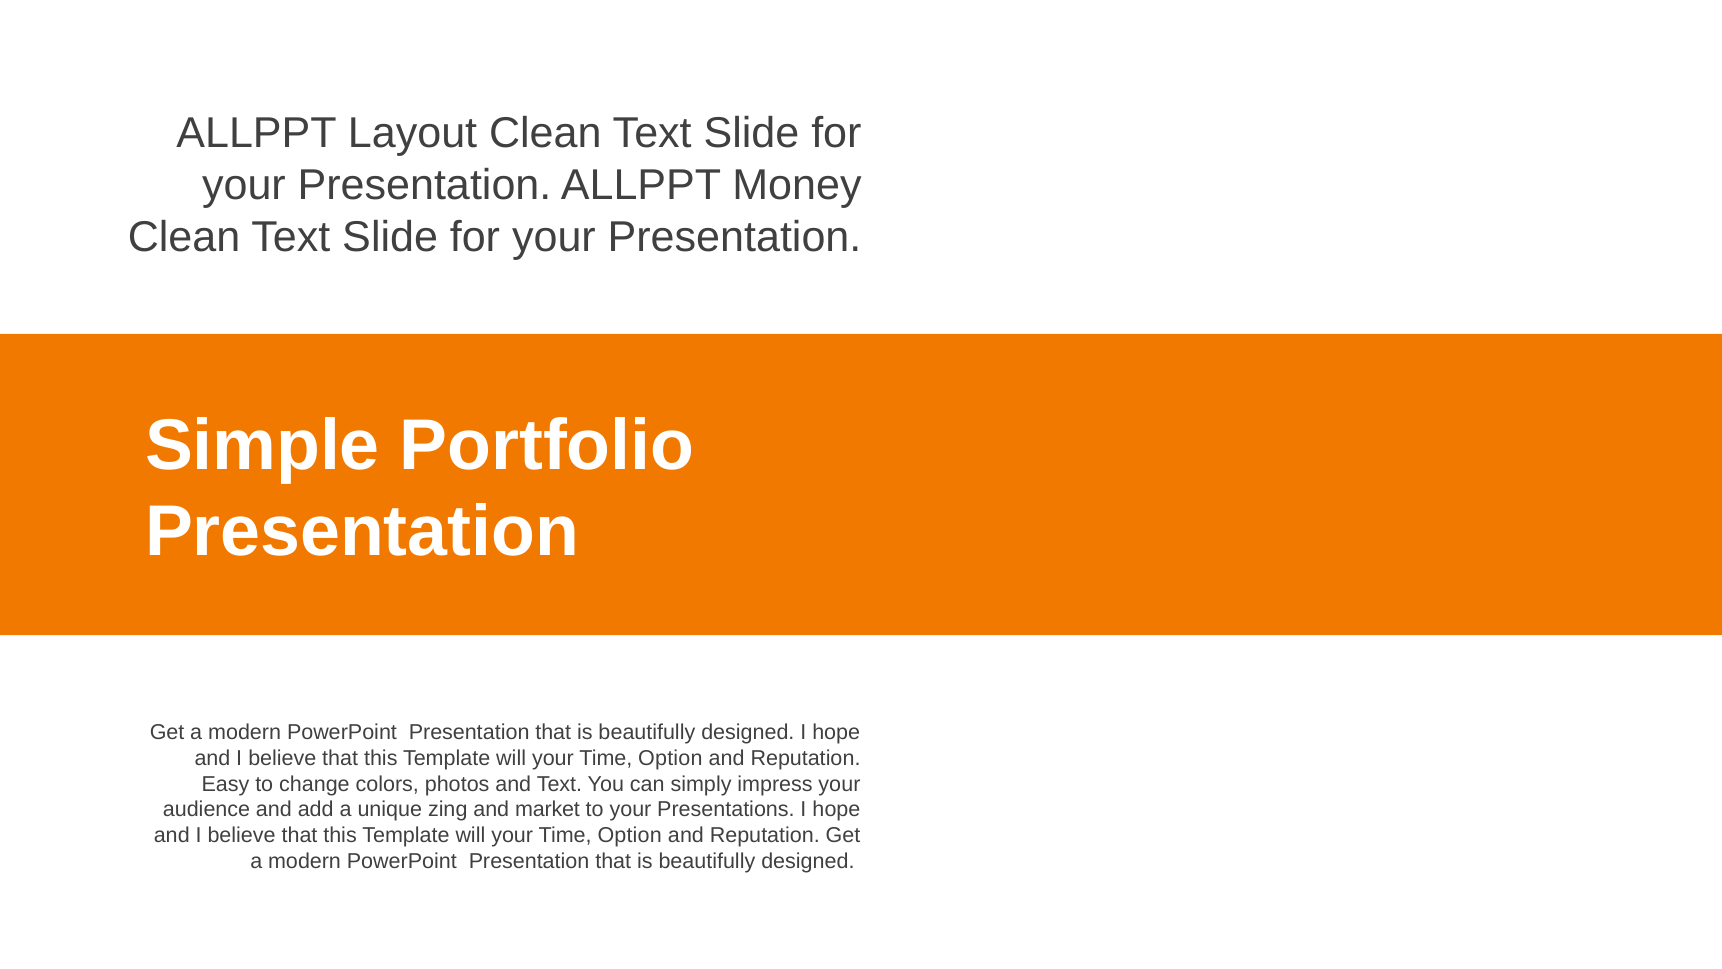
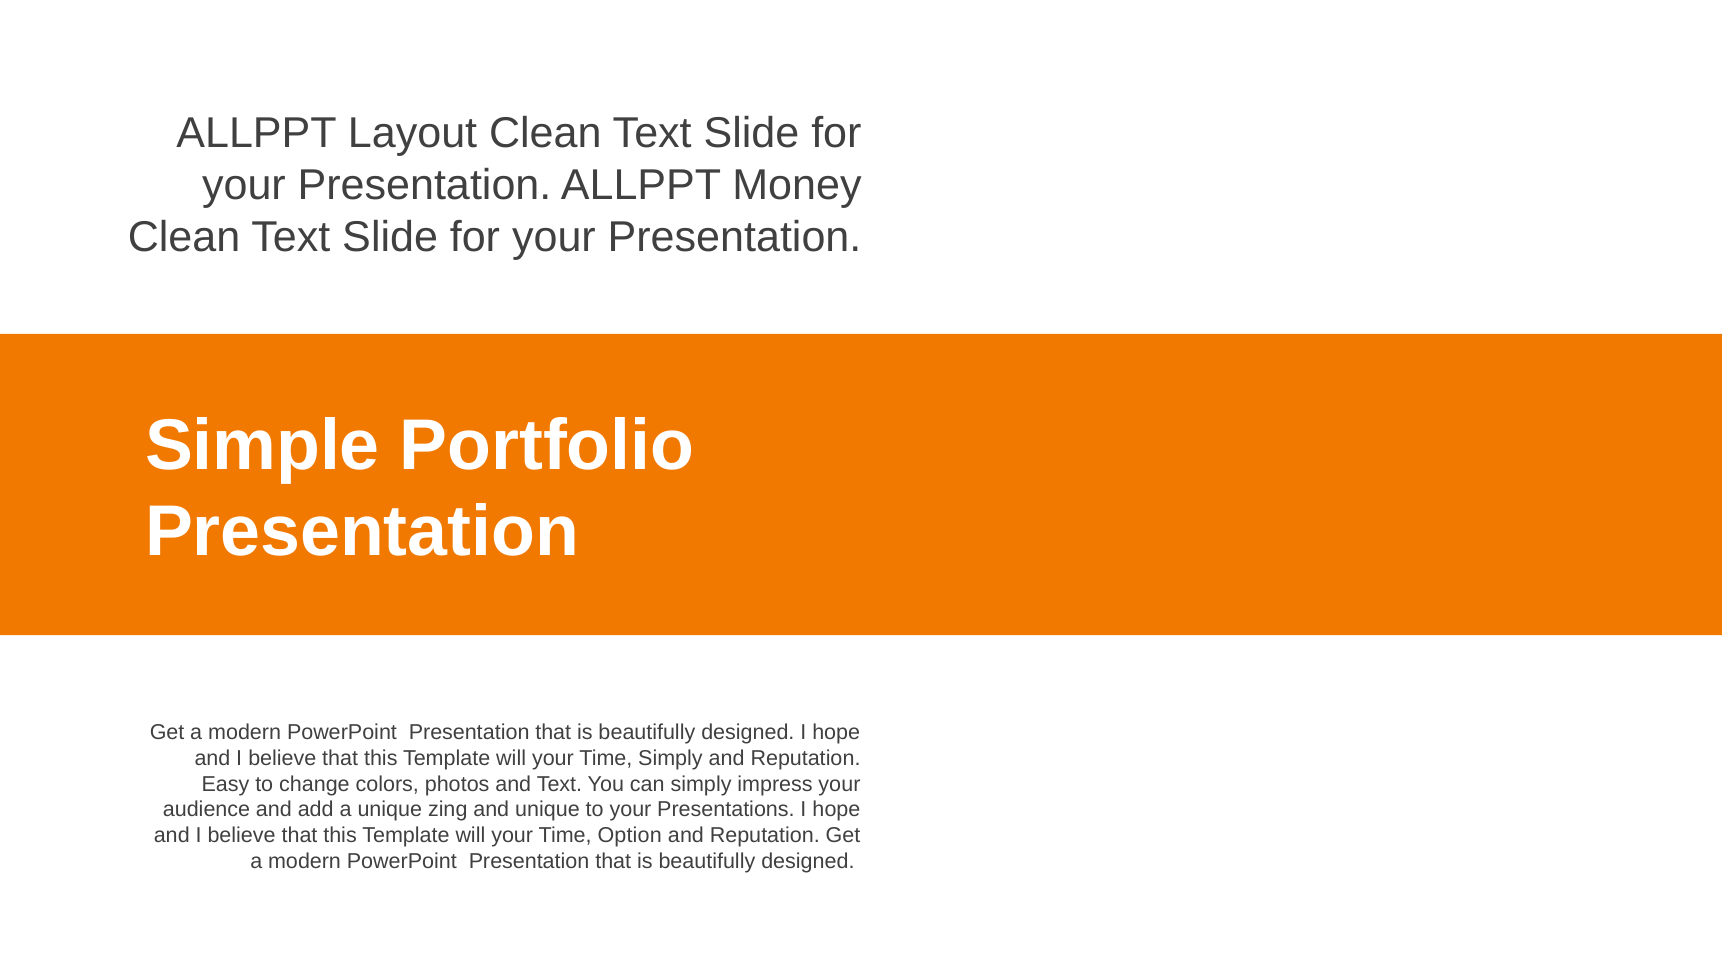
Option: Option -> Simply (670, 758)
and market: market -> unique (547, 809)
